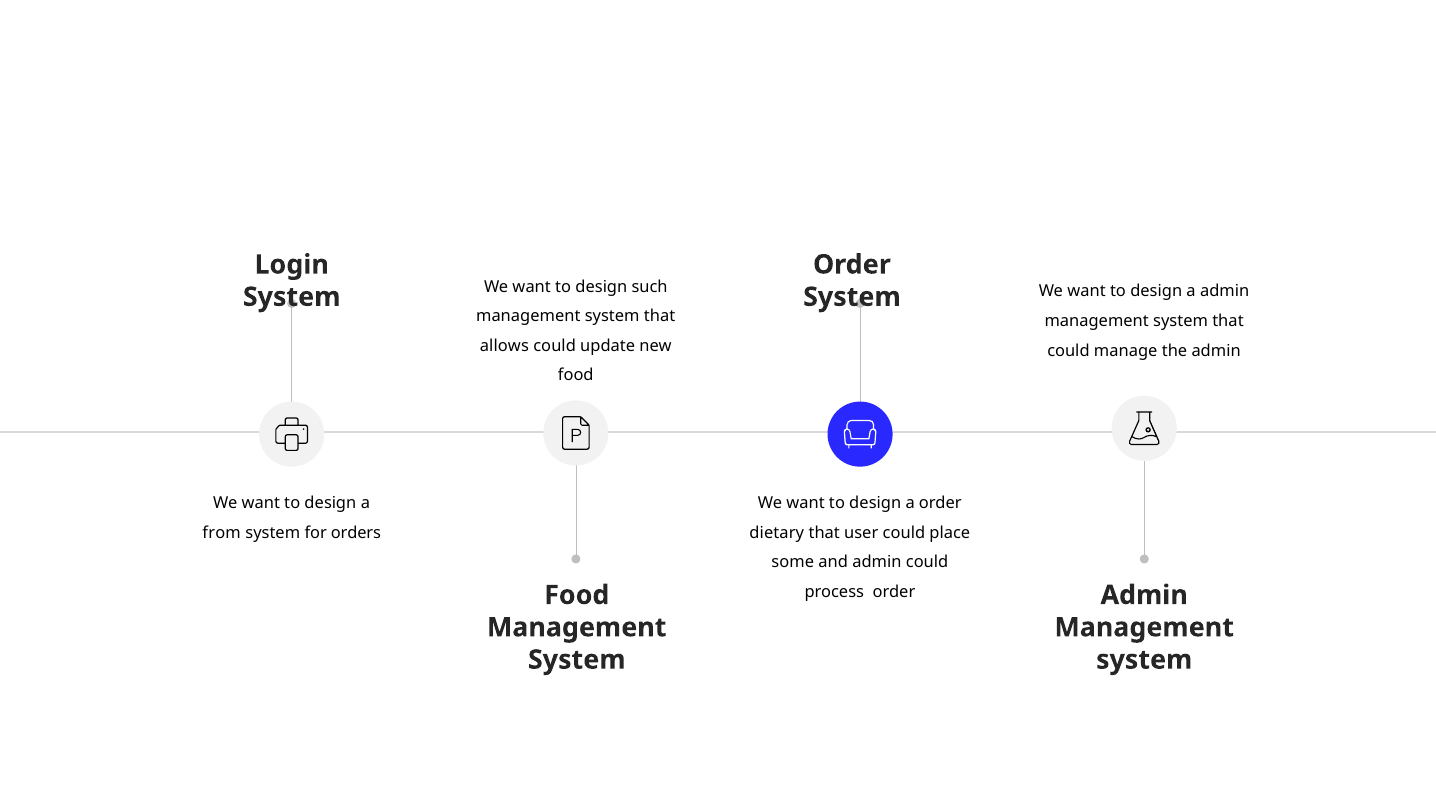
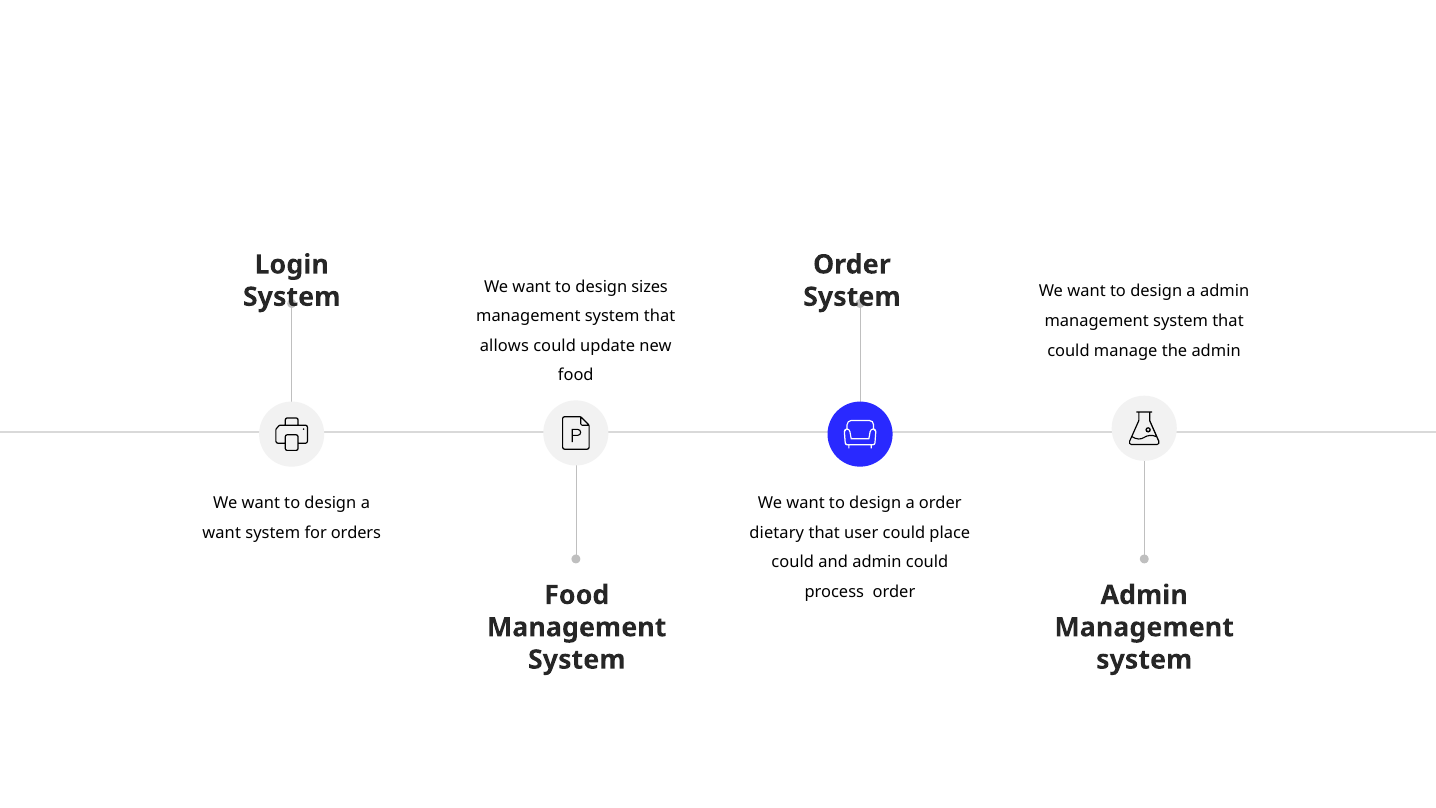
such: such -> sizes (650, 287)
from: from -> want (222, 533)
some: some -> could (793, 562)
